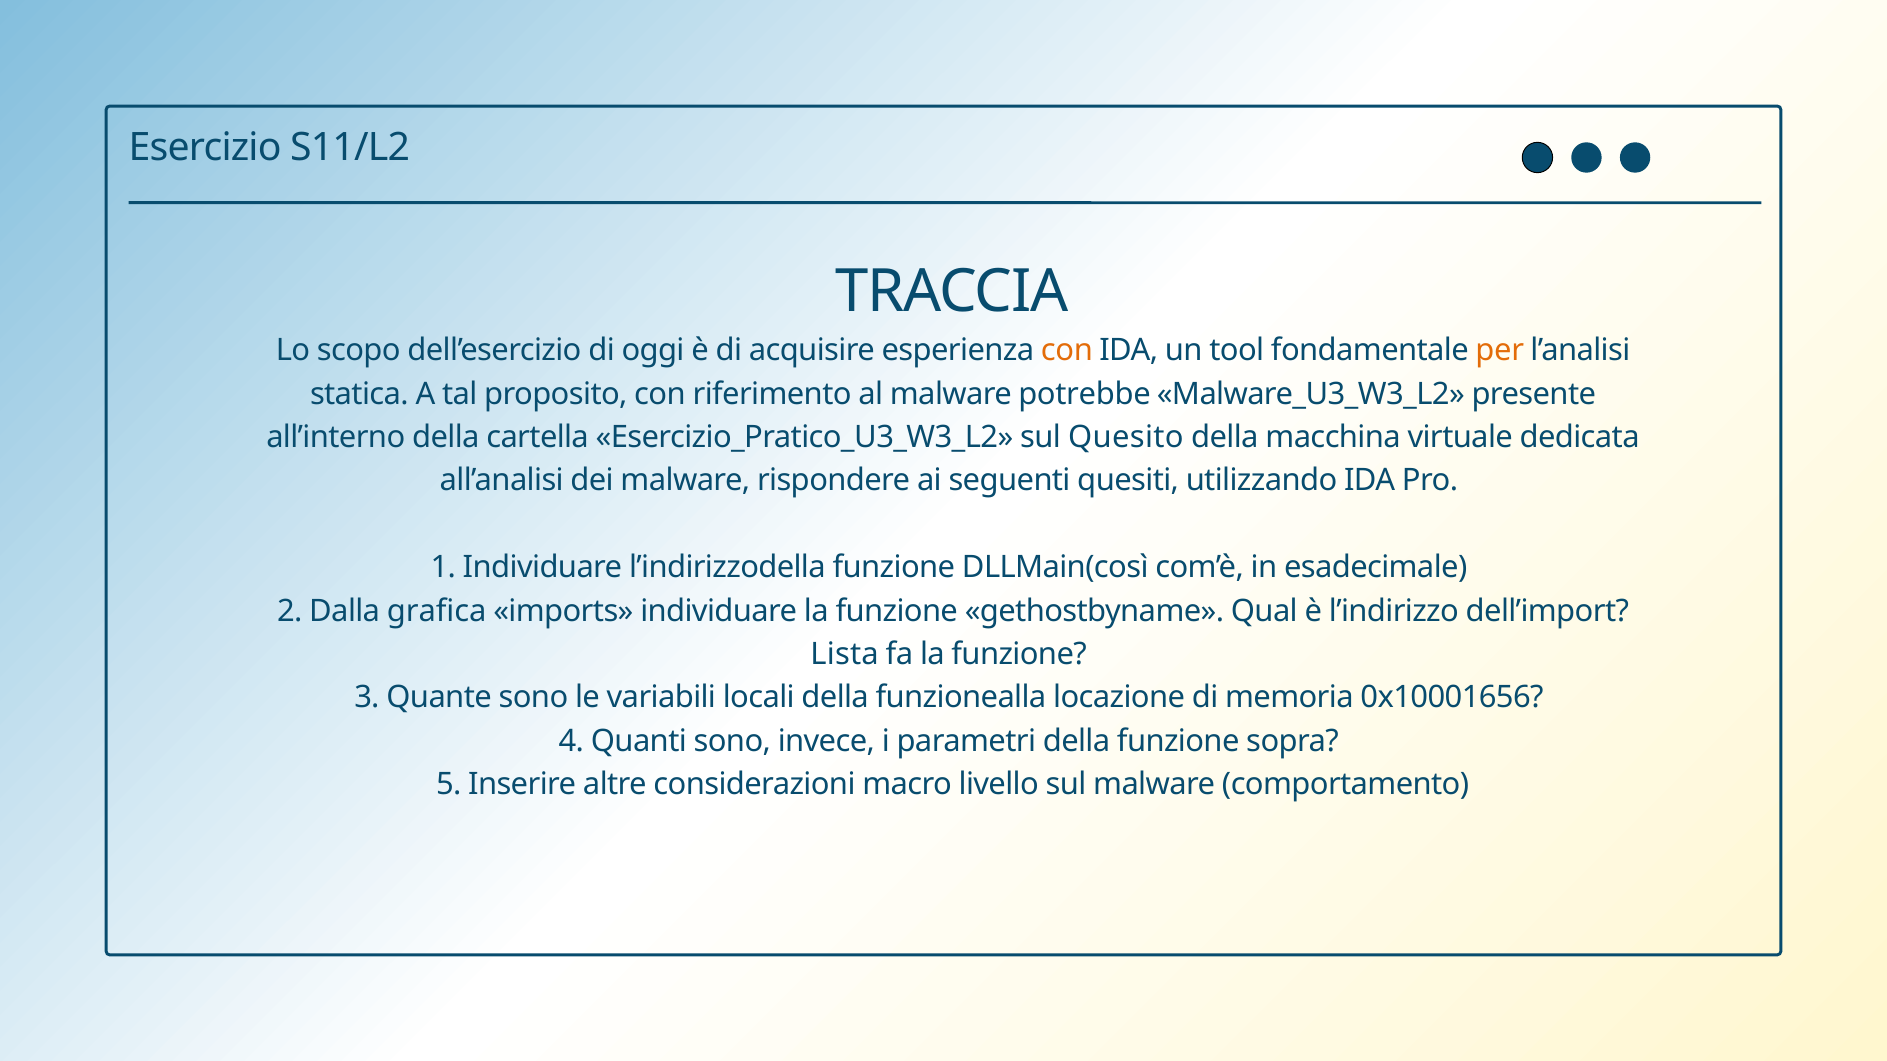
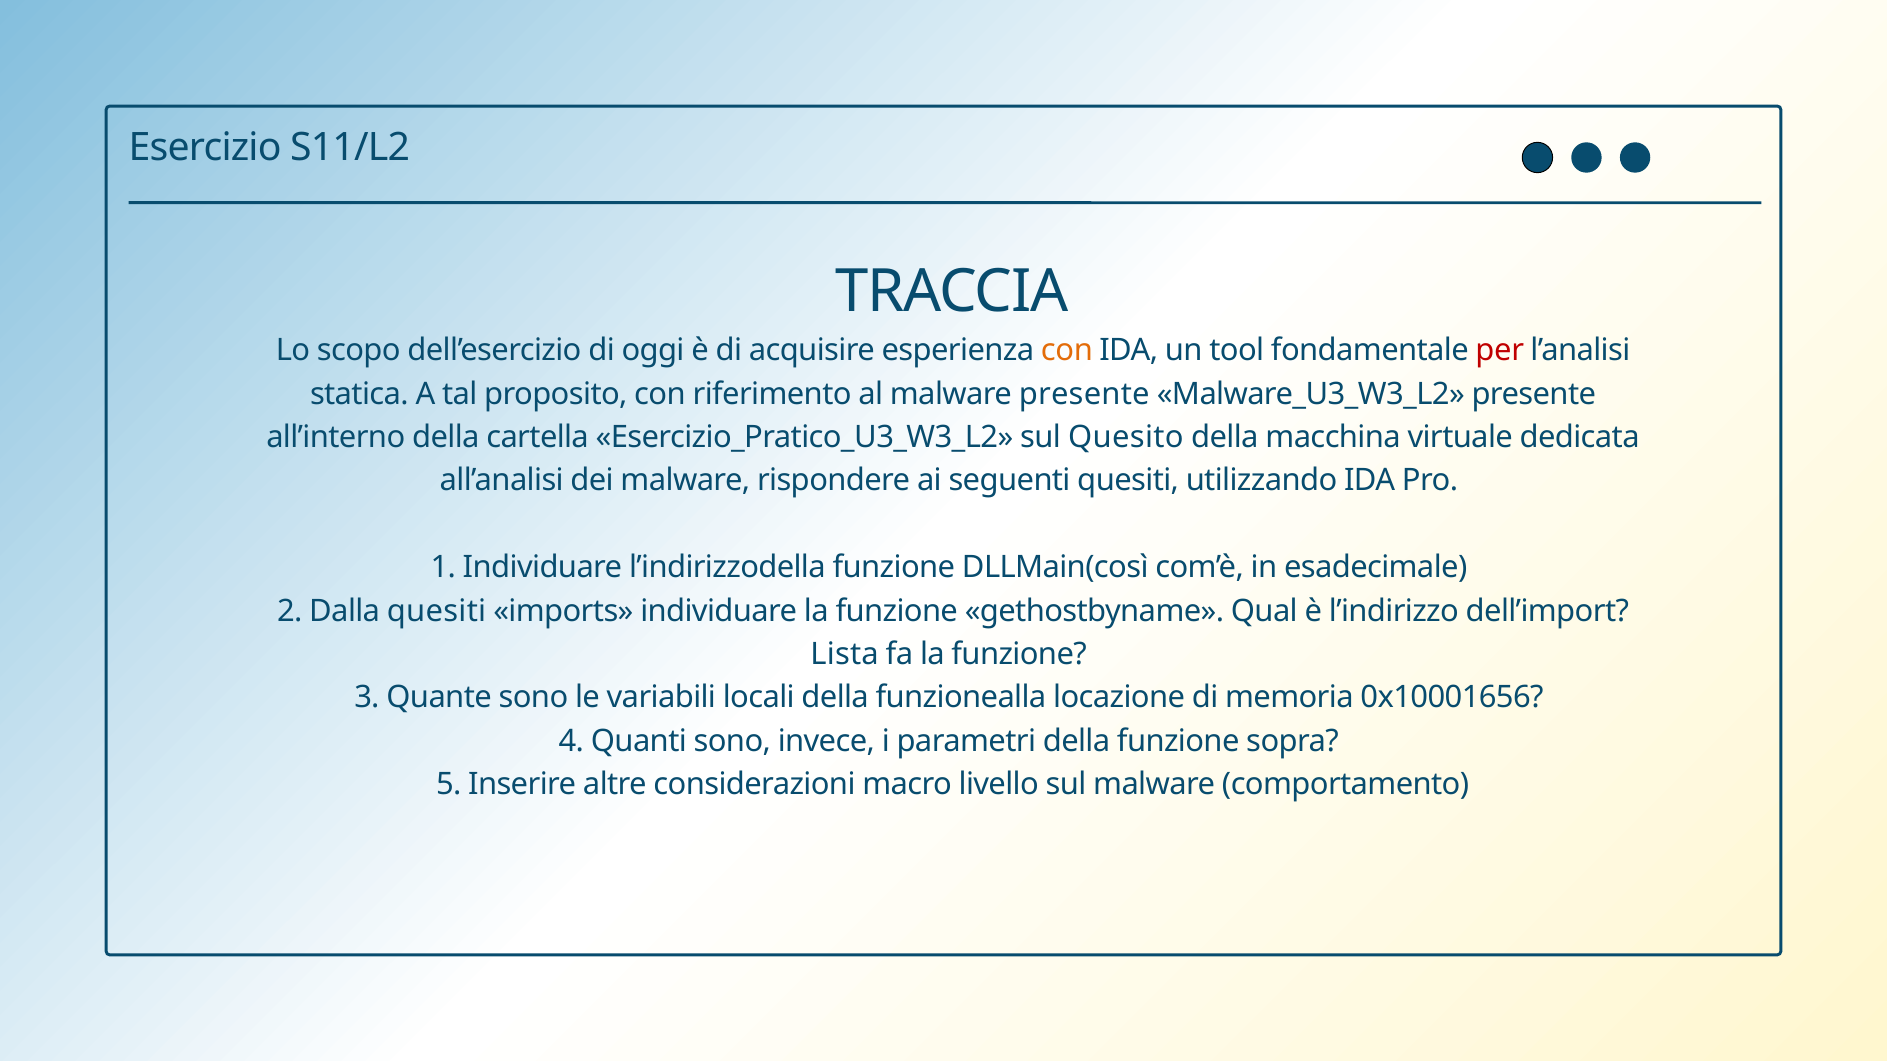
per colour: orange -> red (1500, 351)
malware potrebbe: potrebbe -> presente (1084, 394)
Dalla grafica: grafica -> quesiti (437, 611)
